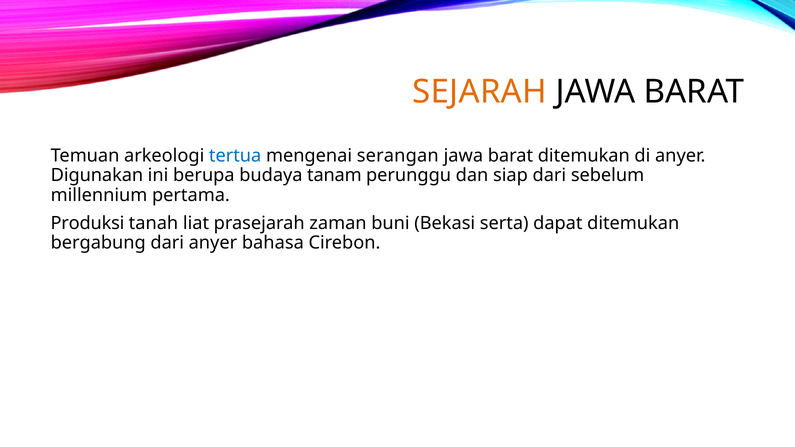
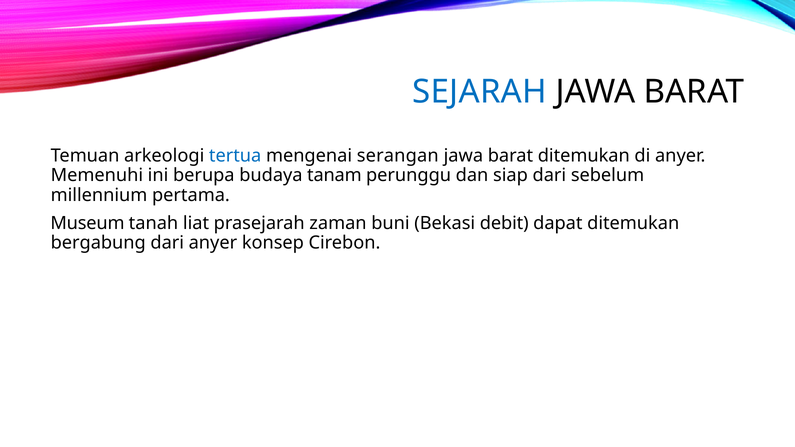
SEJARAH colour: orange -> blue (480, 92)
Digunakan: Digunakan -> Memenuhi (97, 175)
Produksi: Produksi -> Museum (87, 223)
serta: serta -> debit (504, 223)
bahasa: bahasa -> konsep (273, 243)
